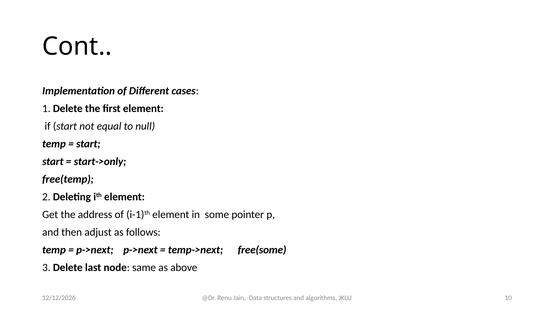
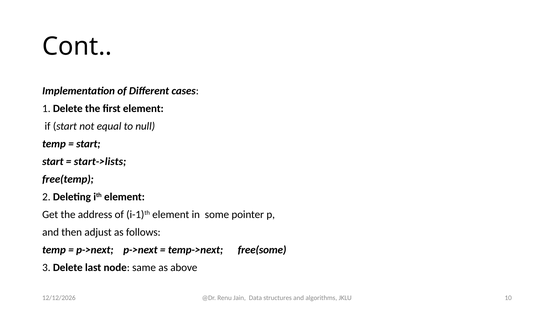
start->only: start->only -> start->lists (100, 161)
